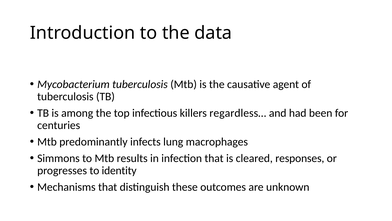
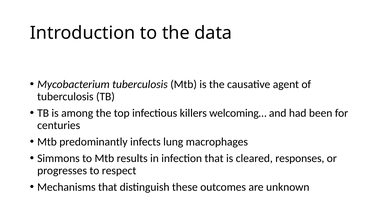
regardless…: regardless… -> welcoming… (238, 113)
identity: identity -> respect (119, 170)
